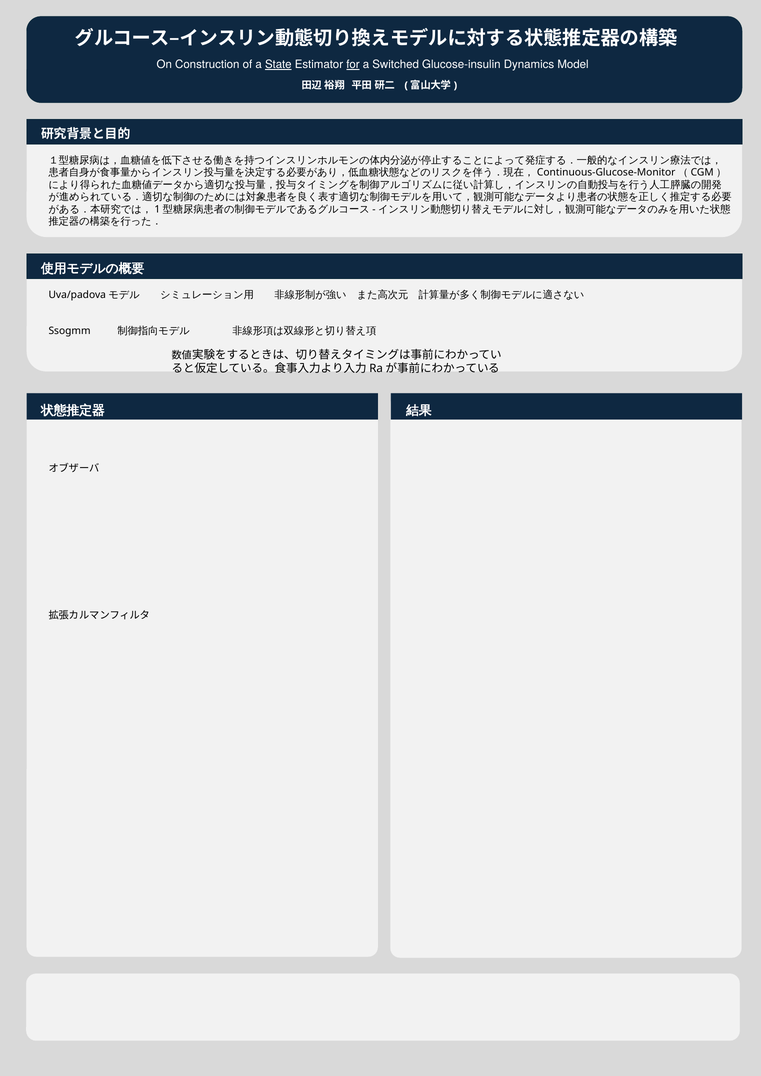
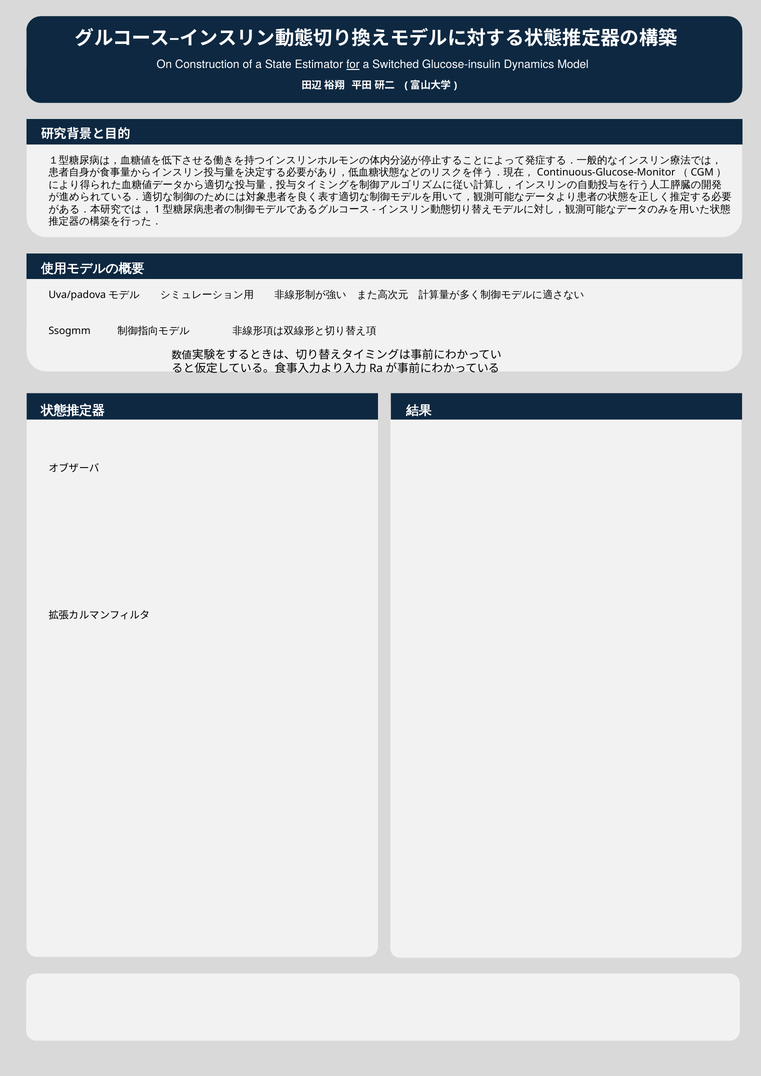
State underline: present -> none (278, 65)
